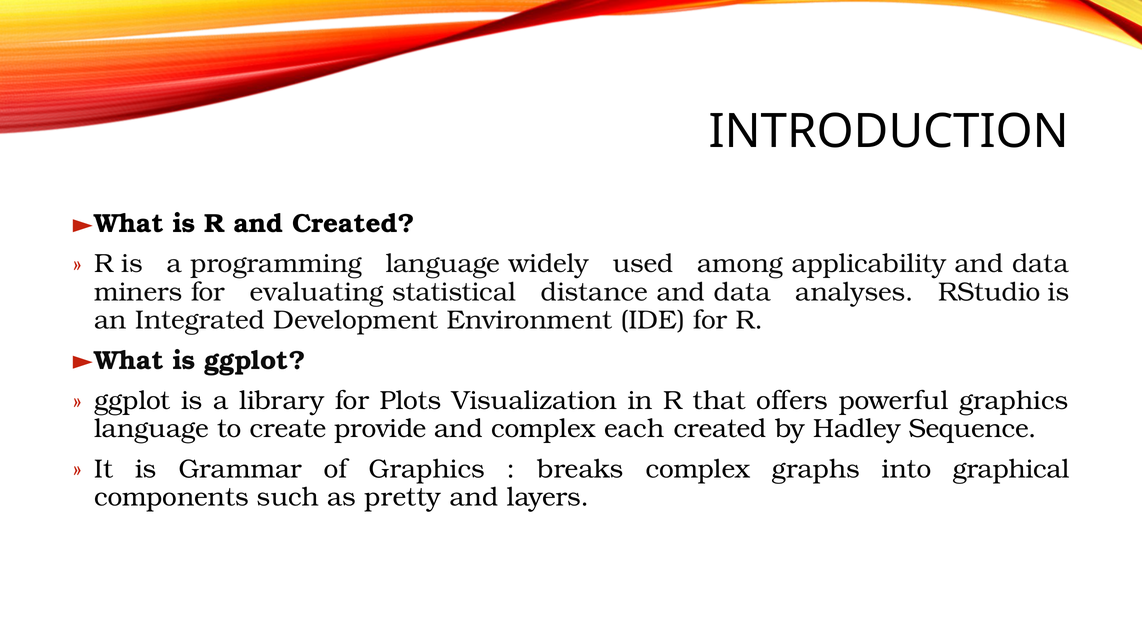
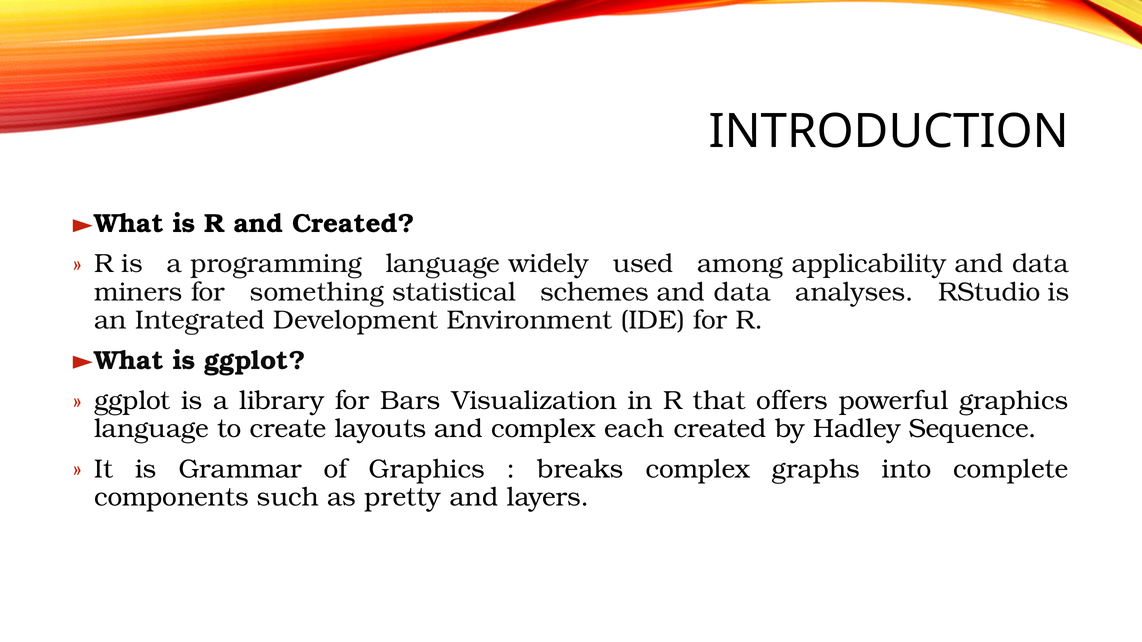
evaluating: evaluating -> something (317, 292)
distance: distance -> schemes (595, 292)
Plots: Plots -> Bars (410, 401)
provide: provide -> layouts (381, 429)
graphical: graphical -> complete (1011, 469)
